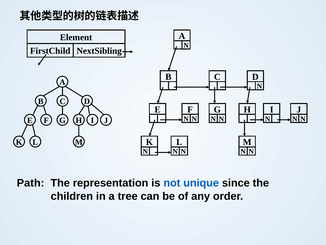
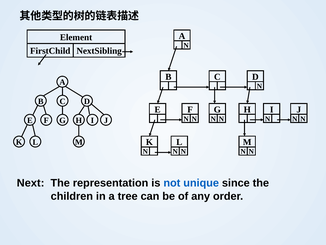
Path: Path -> Next (31, 183)
